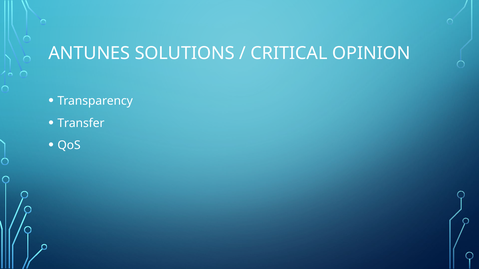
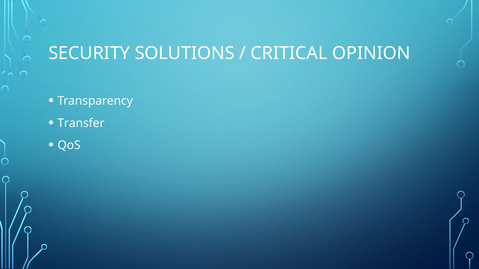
ANTUNES: ANTUNES -> SECURITY (89, 53)
